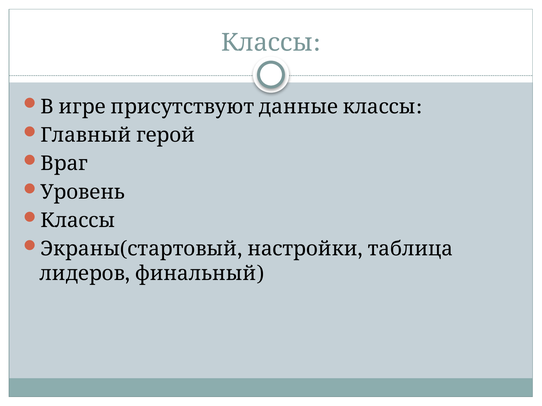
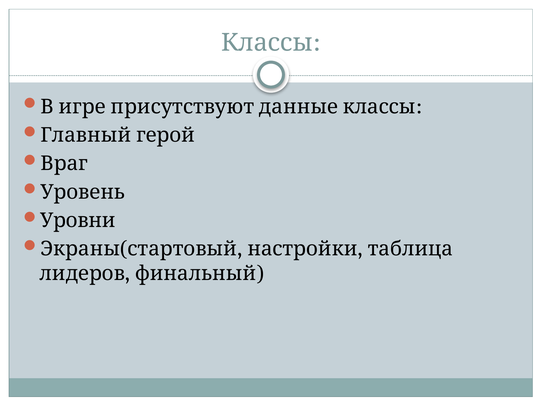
Классы: Классы -> Уровни (78, 221)
